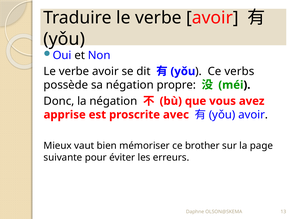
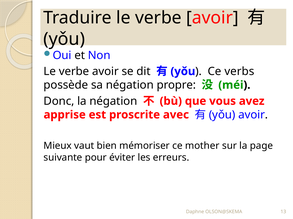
brother: brother -> mother (202, 146)
